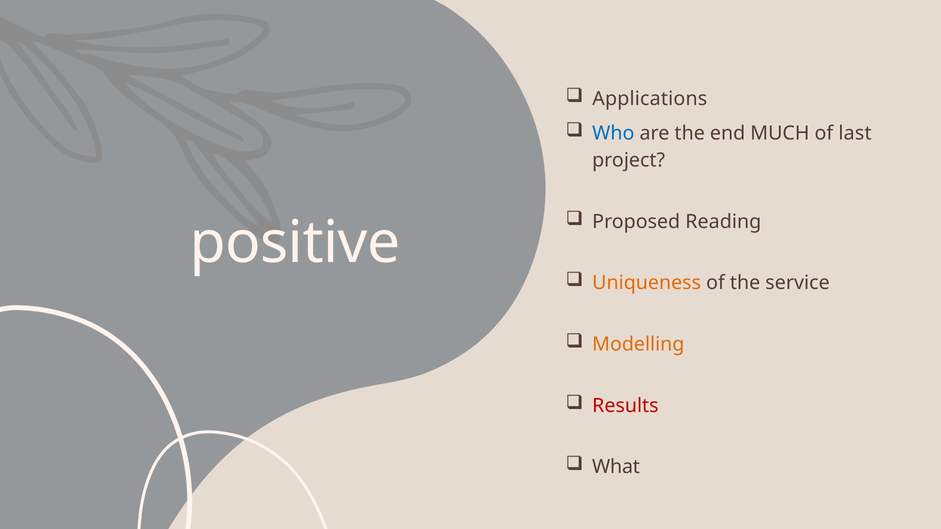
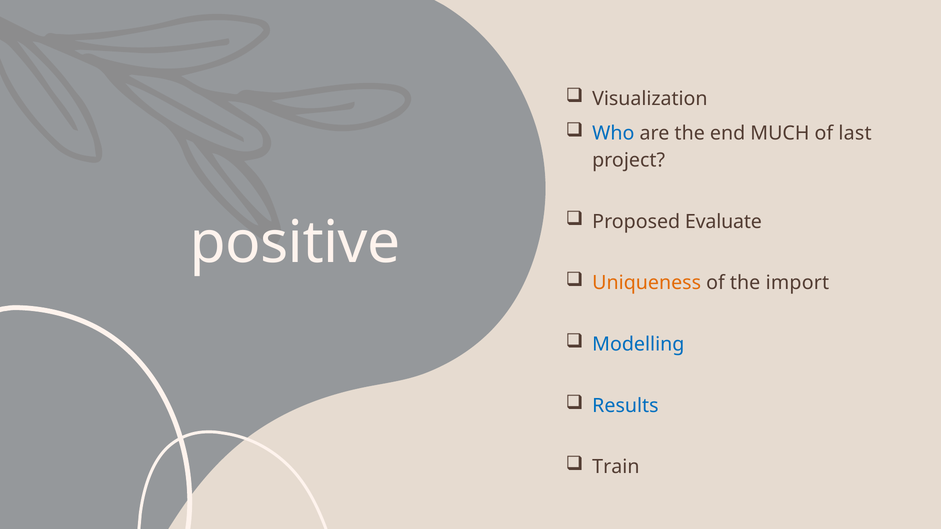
Applications: Applications -> Visualization (650, 99)
Reading: Reading -> Evaluate (723, 222)
service: service -> import (797, 283)
Modelling colour: orange -> blue (638, 344)
Results colour: red -> blue (625, 406)
What: What -> Train (616, 467)
